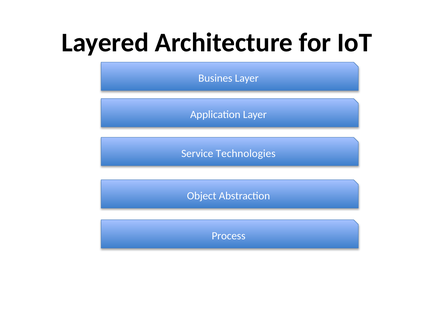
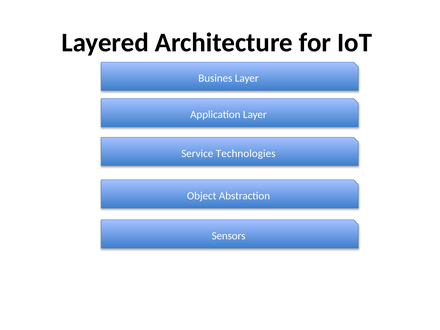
Process: Process -> Sensors (229, 236)
